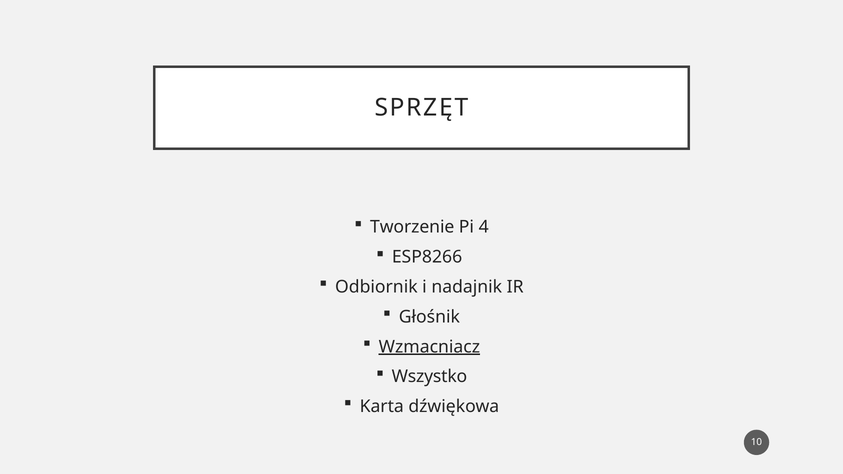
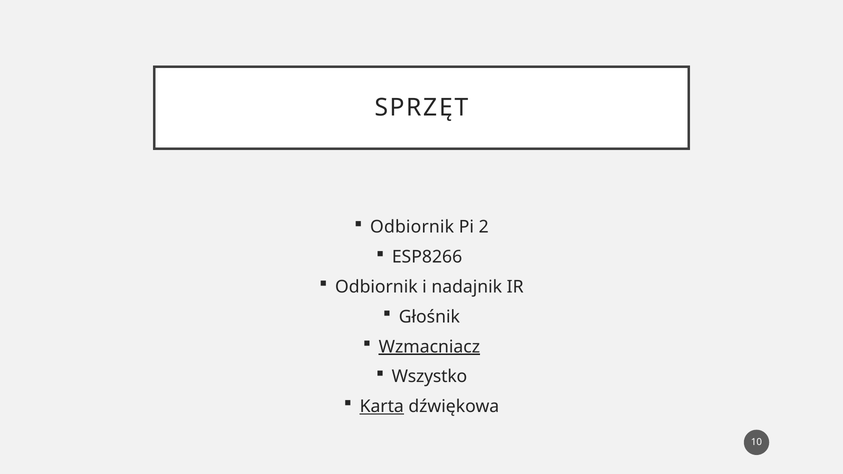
Tworzenie: Tworzenie -> Odbiornik (412, 227)
4: 4 -> 2 (484, 227)
Karta underline: none -> present (382, 407)
